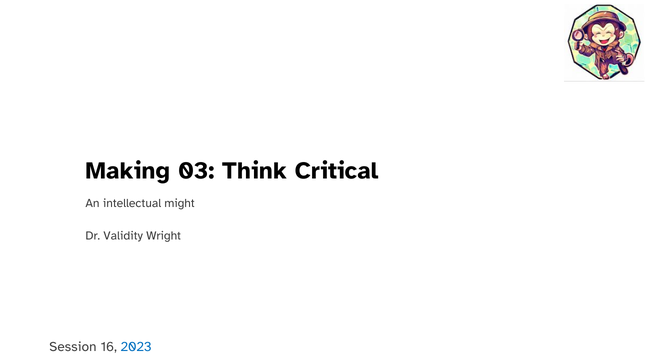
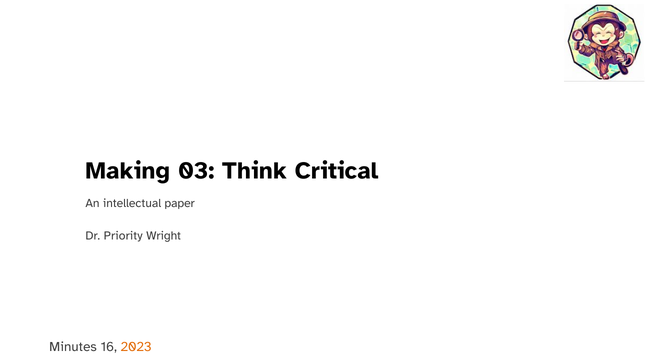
might: might -> paper (180, 203)
Validity: Validity -> Priority (123, 235)
Session: Session -> Minutes (73, 347)
2023 colour: blue -> orange (136, 347)
